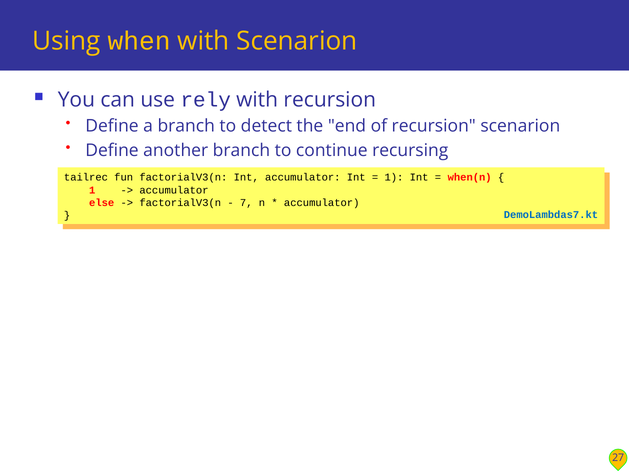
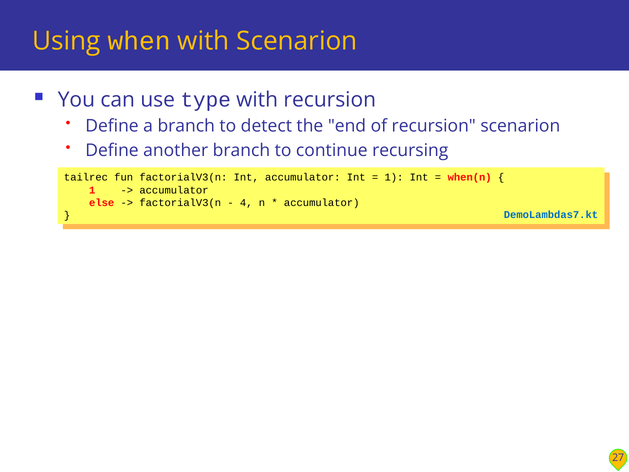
rely: rely -> type (206, 100)
7: 7 -> 4 (246, 203)
